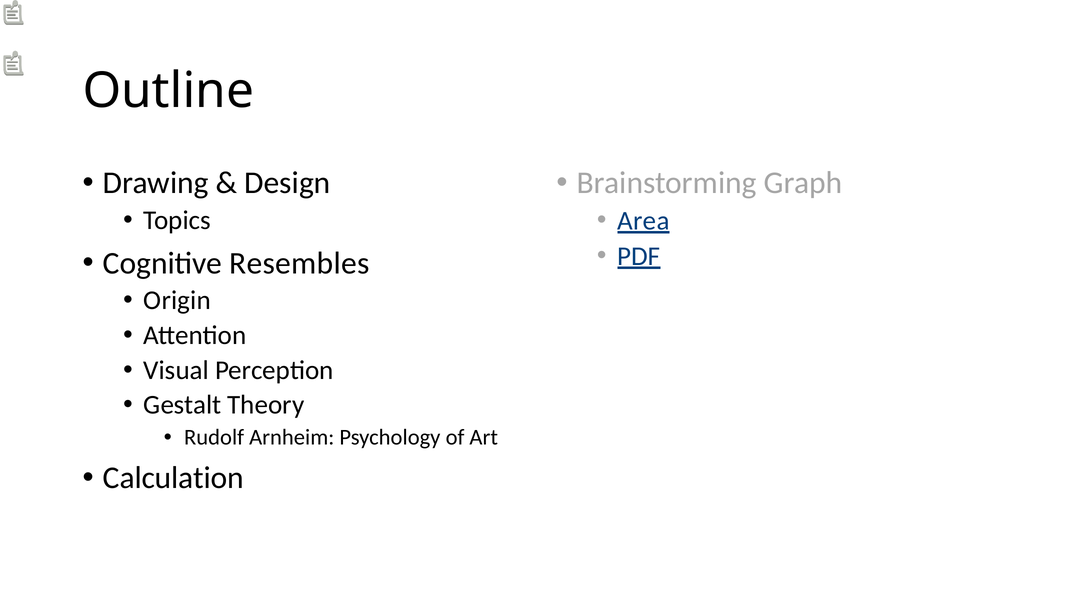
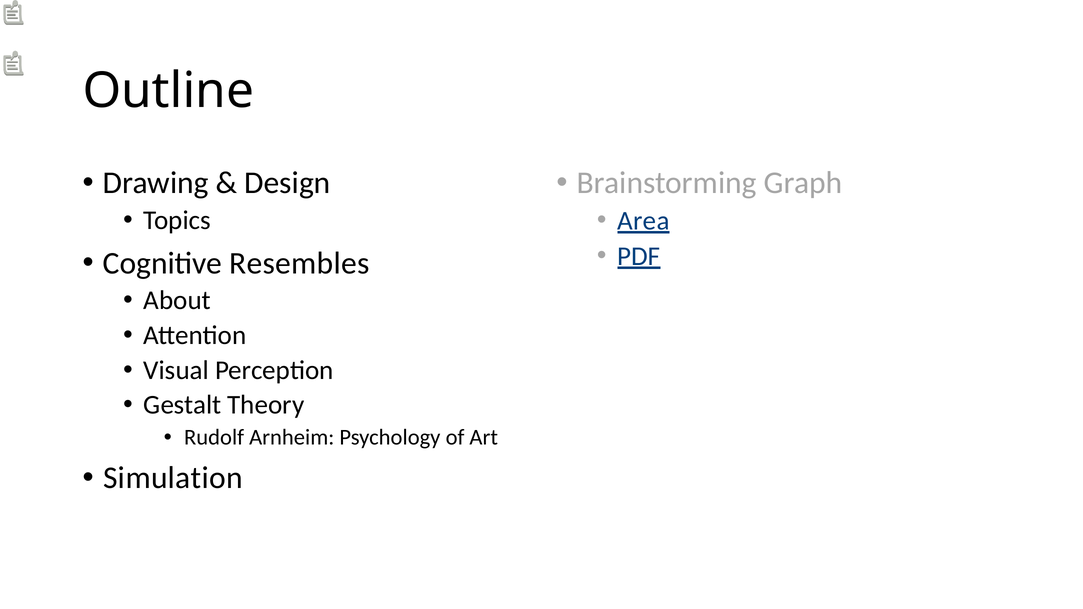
Origin: Origin -> About (177, 301)
Calculation: Calculation -> Simulation (173, 478)
